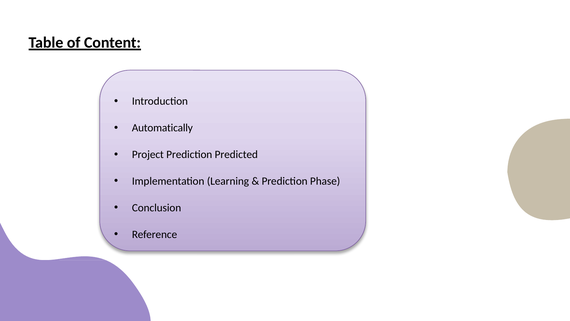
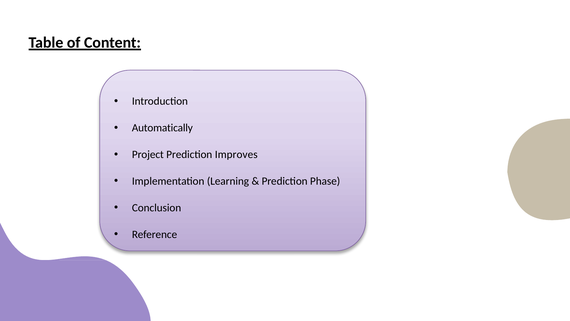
Predicted: Predicted -> Improves (236, 154)
